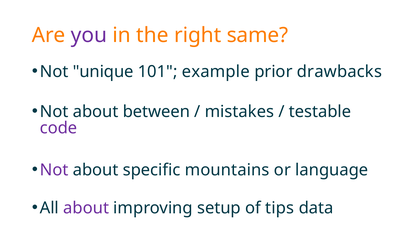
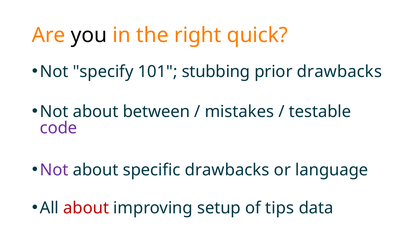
you colour: purple -> black (89, 35)
same: same -> quick (257, 35)
unique: unique -> specify (103, 72)
example: example -> stubbing (216, 72)
specific mountains: mountains -> drawbacks (227, 170)
about colour: purple -> red (86, 208)
